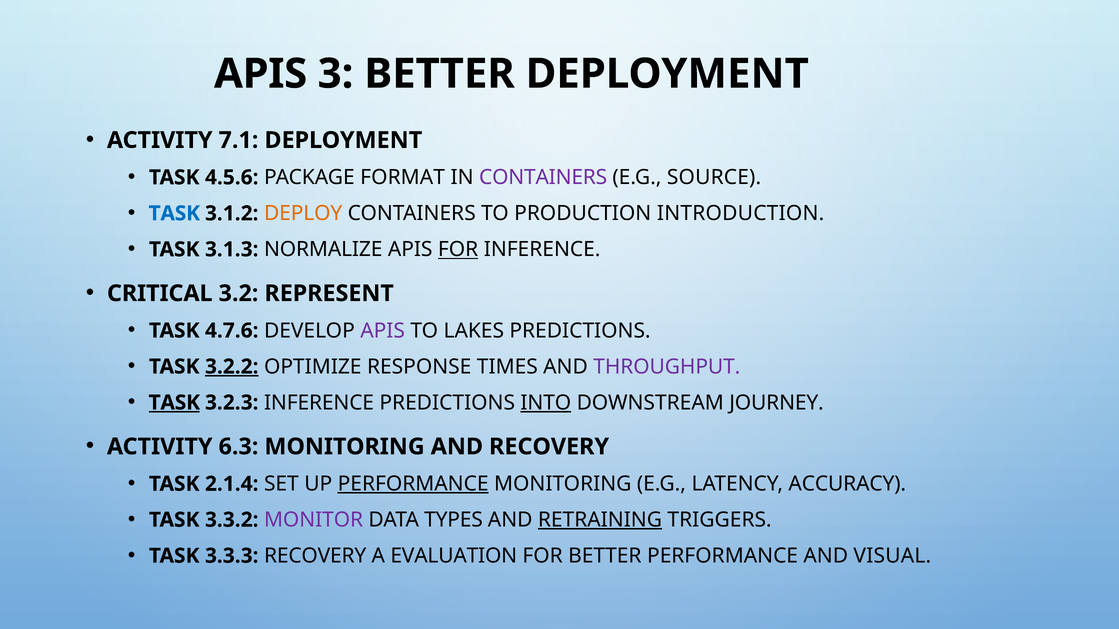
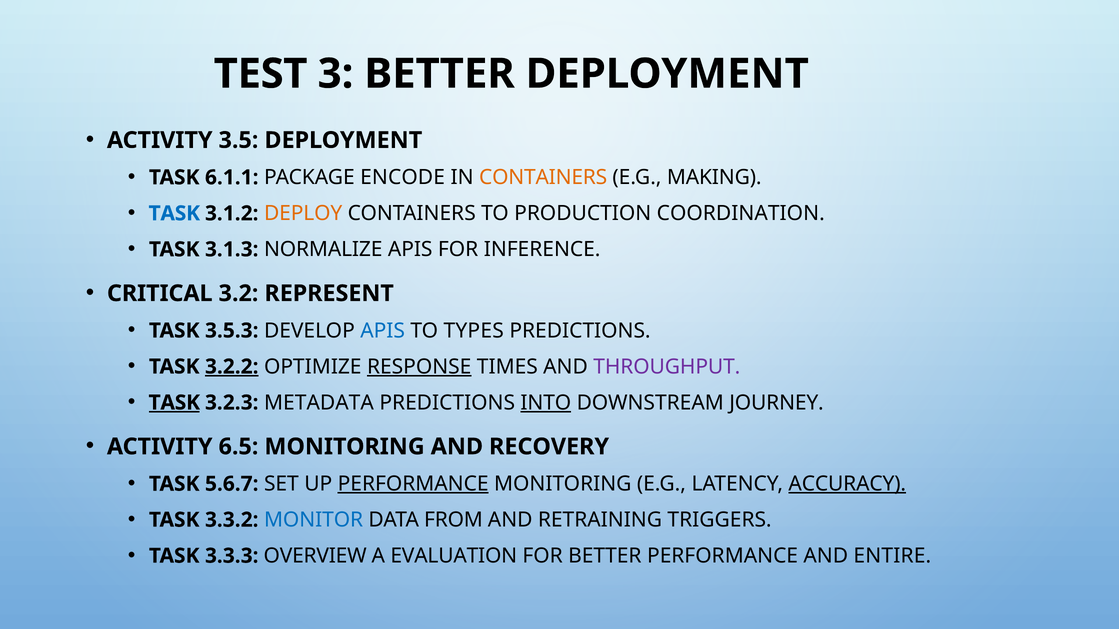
APIS: APIS -> TEST (261, 74)
7.1: 7.1 -> 3.5 (238, 140)
4.5.6: 4.5.6 -> 6.1.1 (232, 178)
FORMAT: FORMAT -> ENCODE (403, 178)
CONTAINERS colour: purple -> orange (543, 178)
SOURCE: SOURCE -> MAKING (714, 178)
INTRODUCTION: INTRODUCTION -> COORDINATION (741, 214)
FOR underline: present -> none (458, 250)
4.7.6: 4.7.6 -> 3.5.3 (232, 331)
APIS colour: purple -> blue (383, 331)
LAKES: LAKES -> TYPES (474, 331)
RESPONSE underline: none -> present (419, 367)
3.2.3 INFERENCE: INFERENCE -> METADATA (319, 403)
6.3: 6.3 -> 6.5 (238, 447)
2.1.4: 2.1.4 -> 5.6.7 (232, 484)
ACCURACY underline: none -> present (847, 484)
MONITOR colour: purple -> blue (314, 520)
TYPES: TYPES -> FROM (453, 520)
RETRAINING underline: present -> none (600, 520)
3.3.3 RECOVERY: RECOVERY -> OVERVIEW (315, 556)
VISUAL: VISUAL -> ENTIRE (892, 556)
